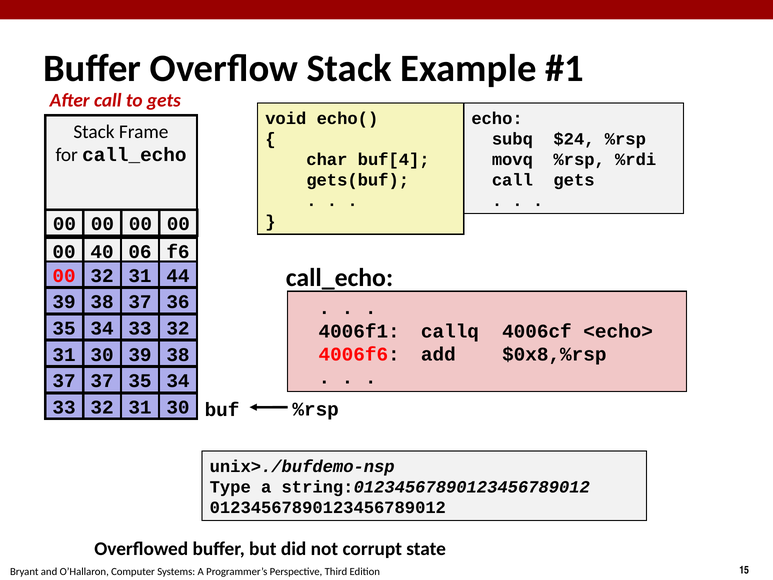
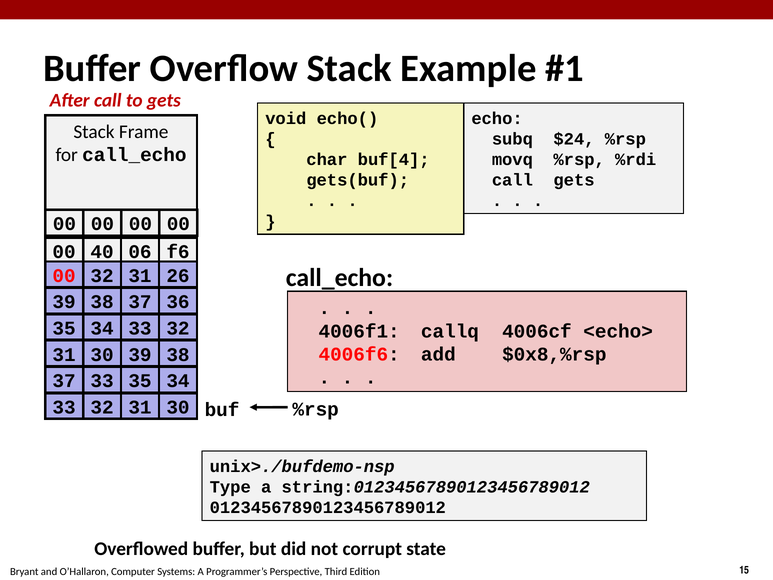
44: 44 -> 26 (178, 276)
37 37: 37 -> 33 (102, 381)
